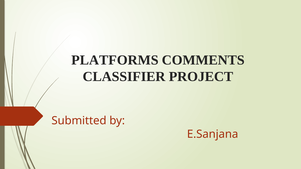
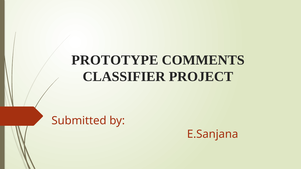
PLATFORMS: PLATFORMS -> PROTOTYPE (115, 60)
